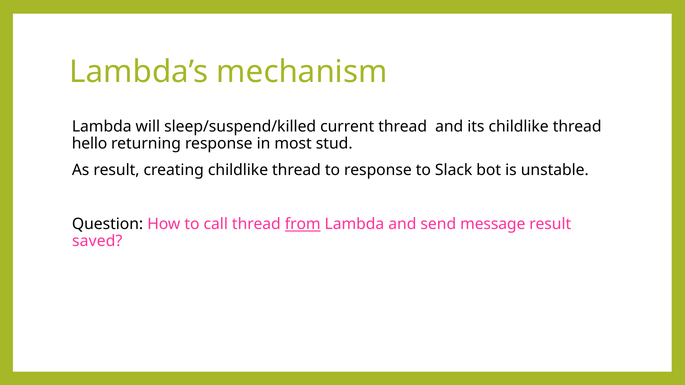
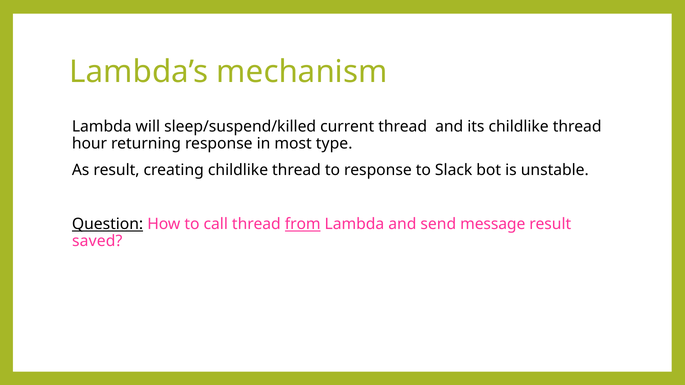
hello: hello -> hour (90, 143)
stud: stud -> type (334, 143)
Question underline: none -> present (108, 224)
